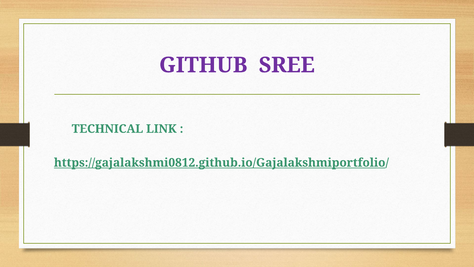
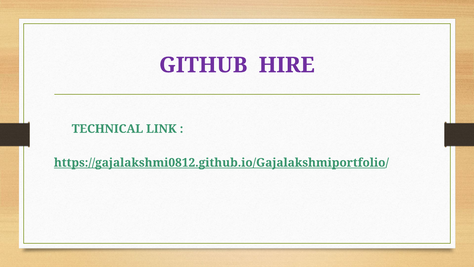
SREE: SREE -> HIRE (287, 65)
